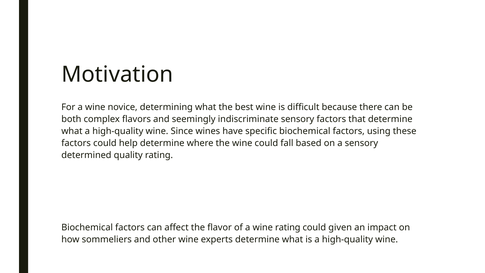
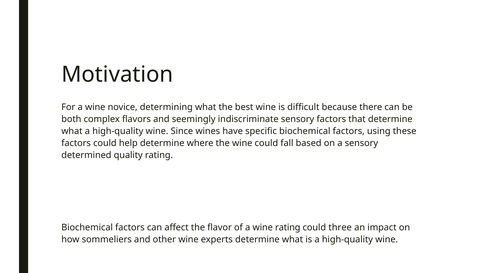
given: given -> three (340, 227)
